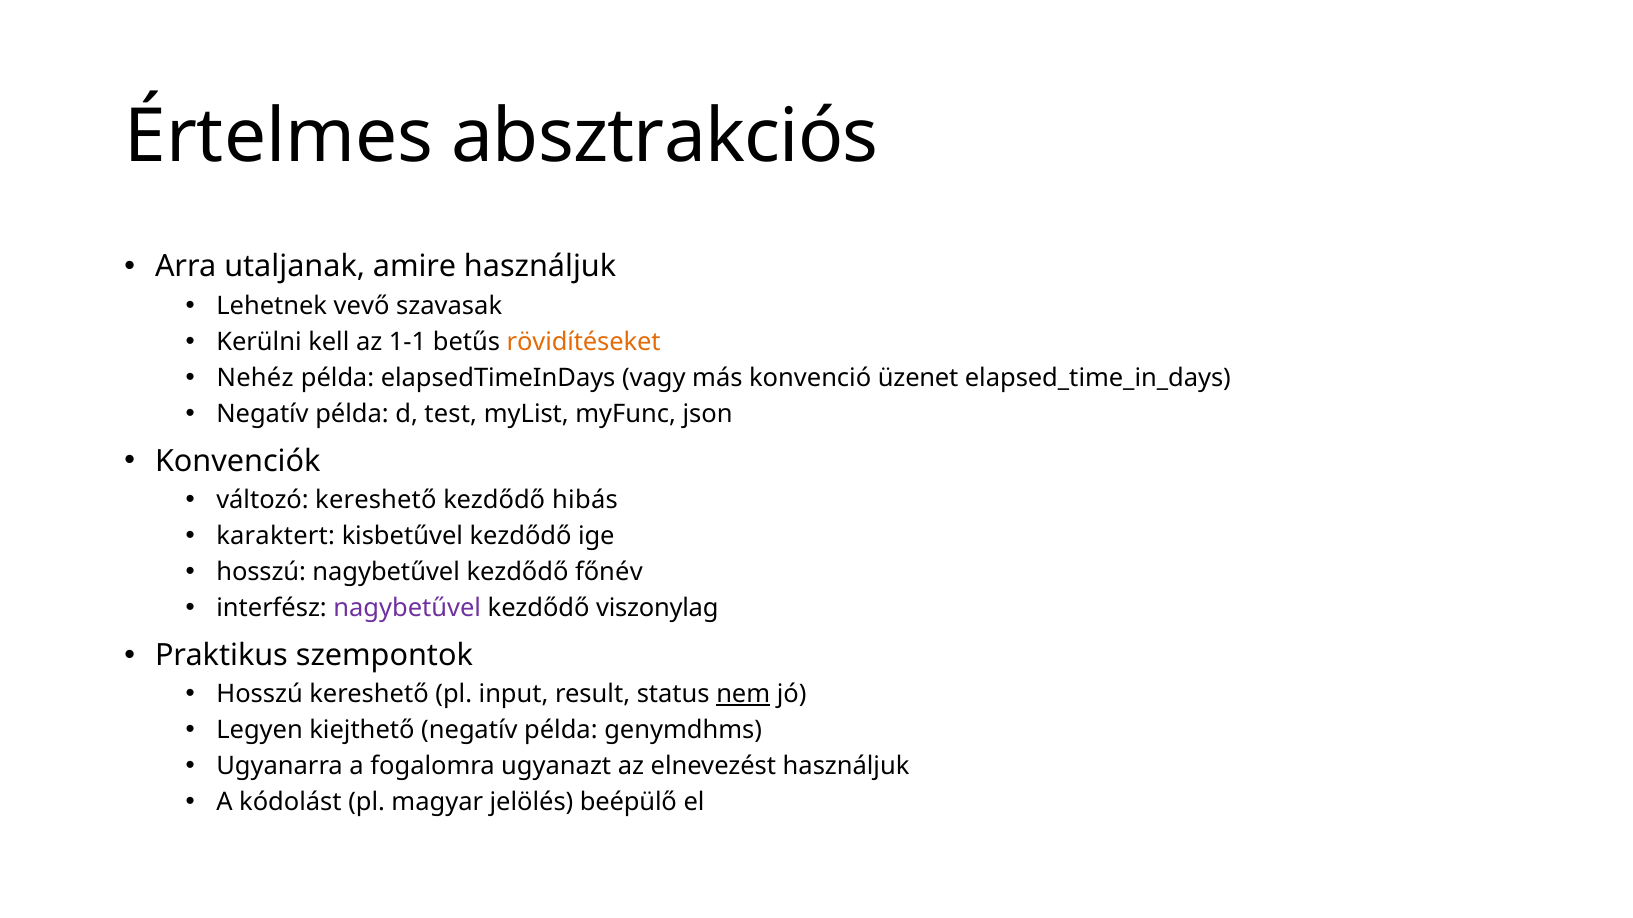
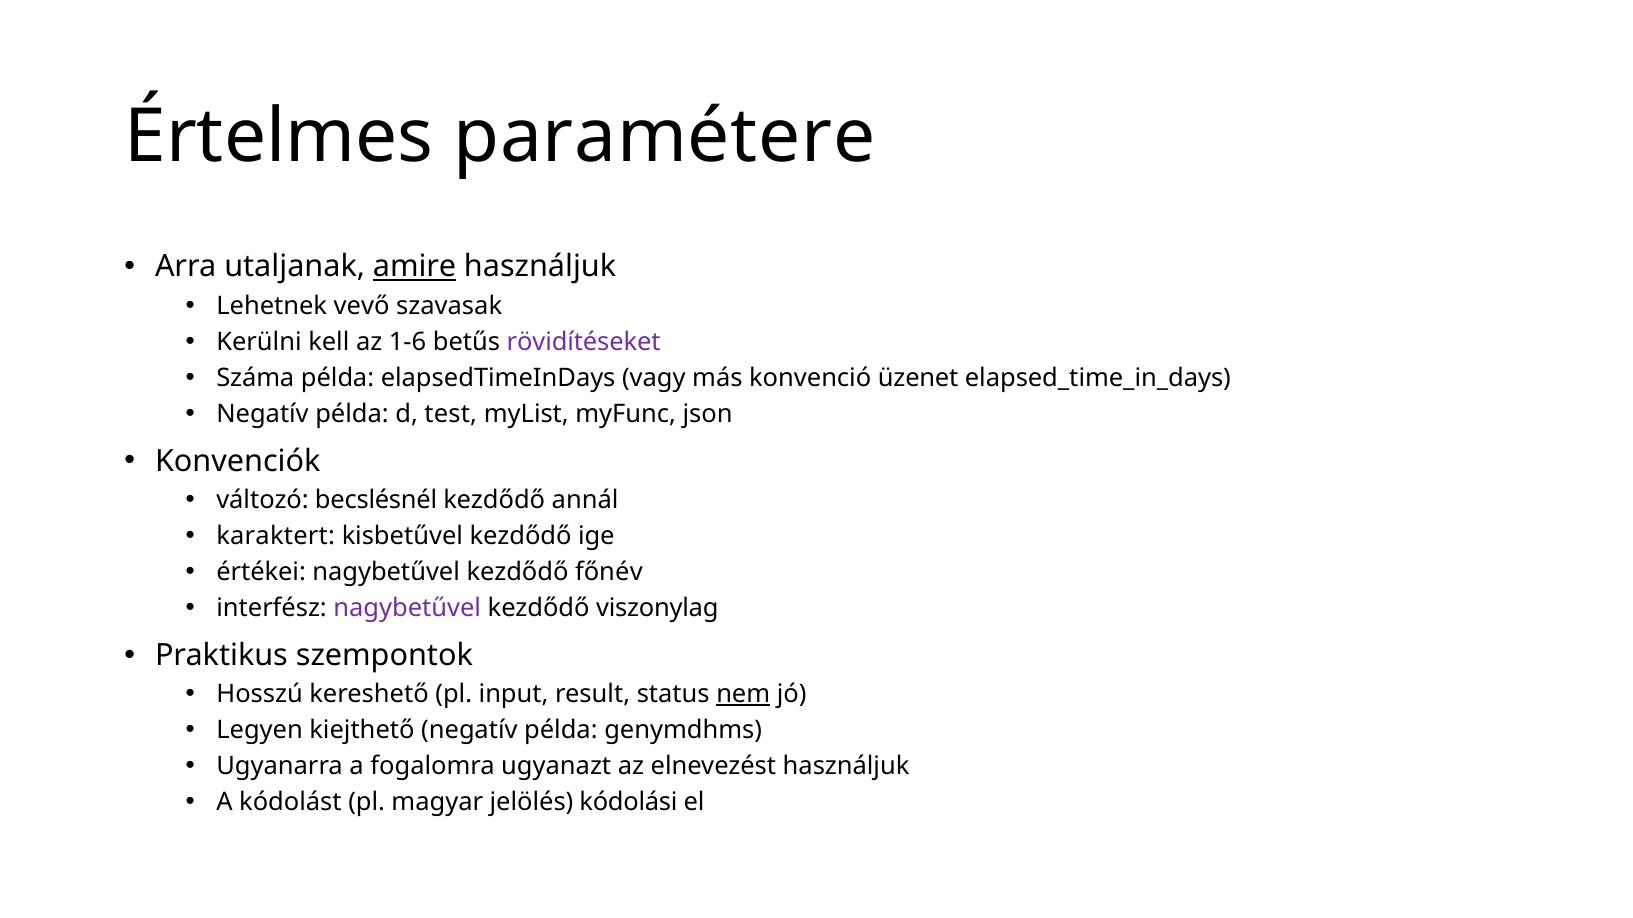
absztrakciós: absztrakciós -> paramétere (664, 137)
amire underline: none -> present (415, 267)
1-1: 1-1 -> 1-6 (408, 342)
rövidítéseket colour: orange -> purple (584, 342)
Nehéz: Nehéz -> Száma (255, 378)
változó kereshető: kereshető -> becslésnél (376, 500)
hibás: hibás -> annál (585, 500)
hosszú: hosszú -> értékei (261, 572)
beépülő: beépülő -> kódolási (628, 803)
